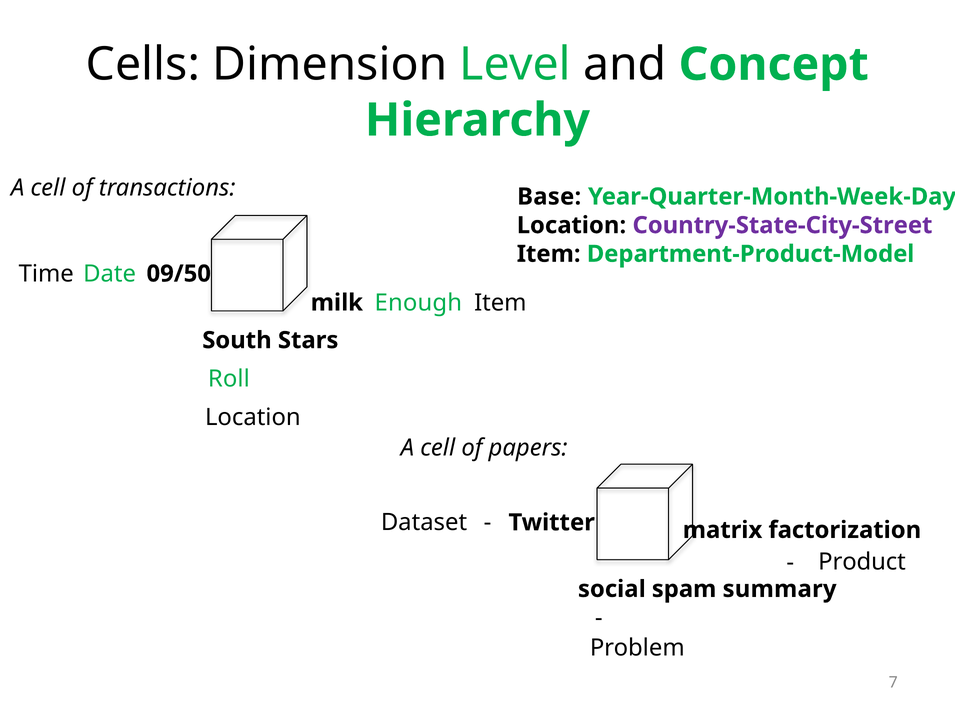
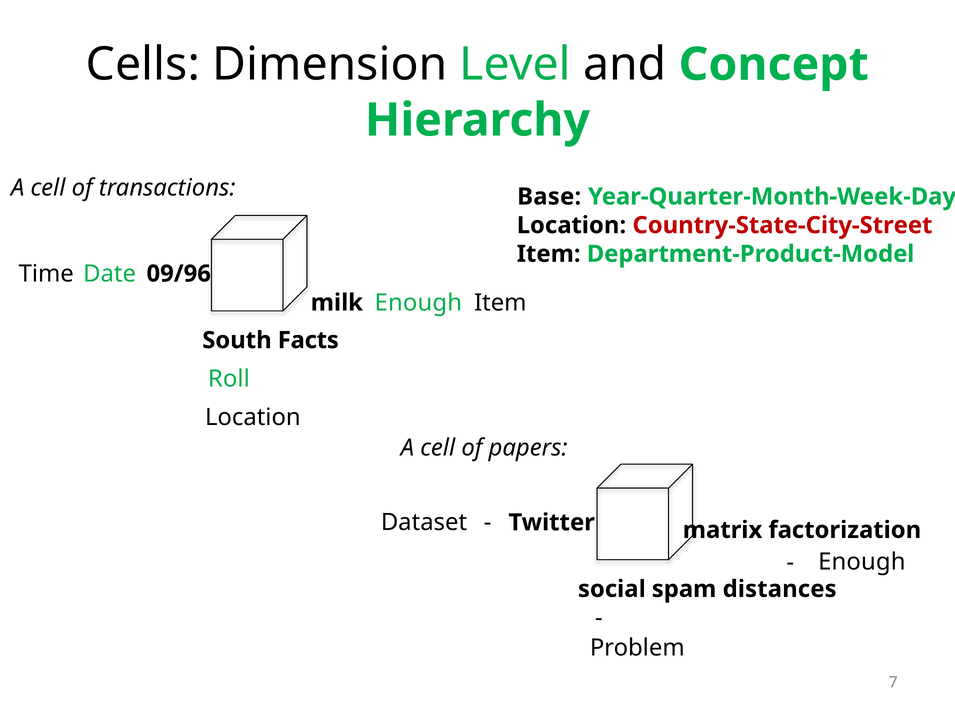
Country-State-City-Street colour: purple -> red (782, 225)
09/50: 09/50 -> 09/96 (179, 274)
Stars: Stars -> Facts (308, 340)
Product: Product -> Enough (862, 562)
summary: summary -> distances (780, 589)
